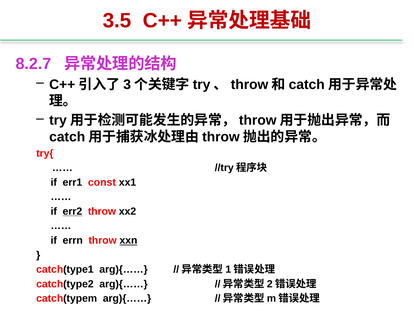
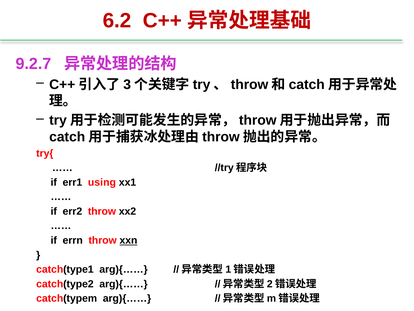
3.5: 3.5 -> 6.2 (117, 21)
8.2.7: 8.2.7 -> 9.2.7 (33, 64)
const: const -> using (102, 182)
err2 underline: present -> none (72, 211)
